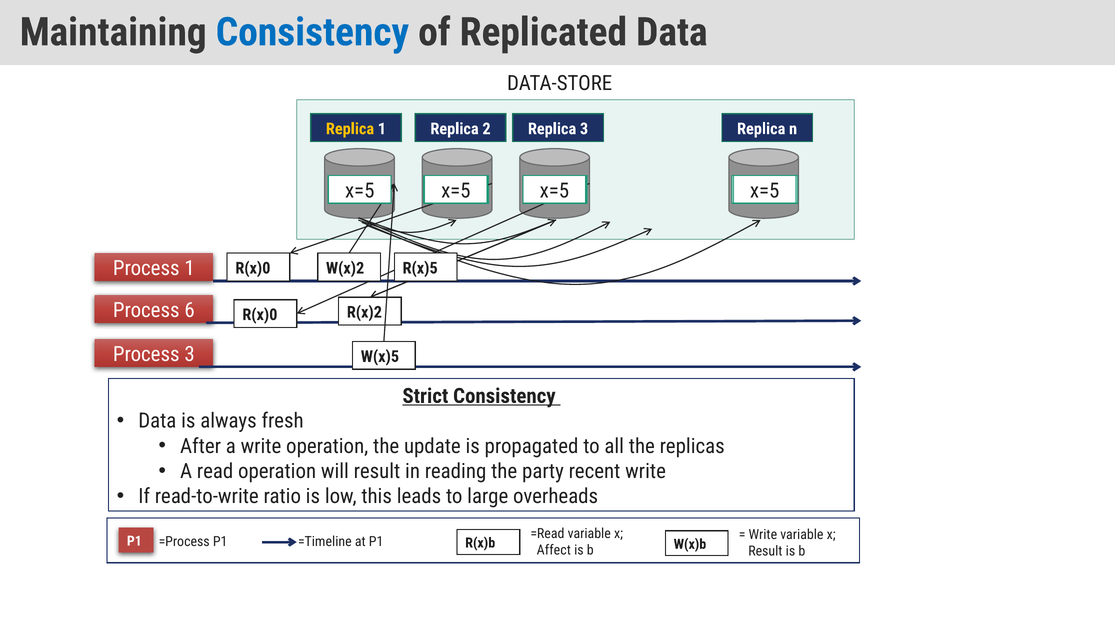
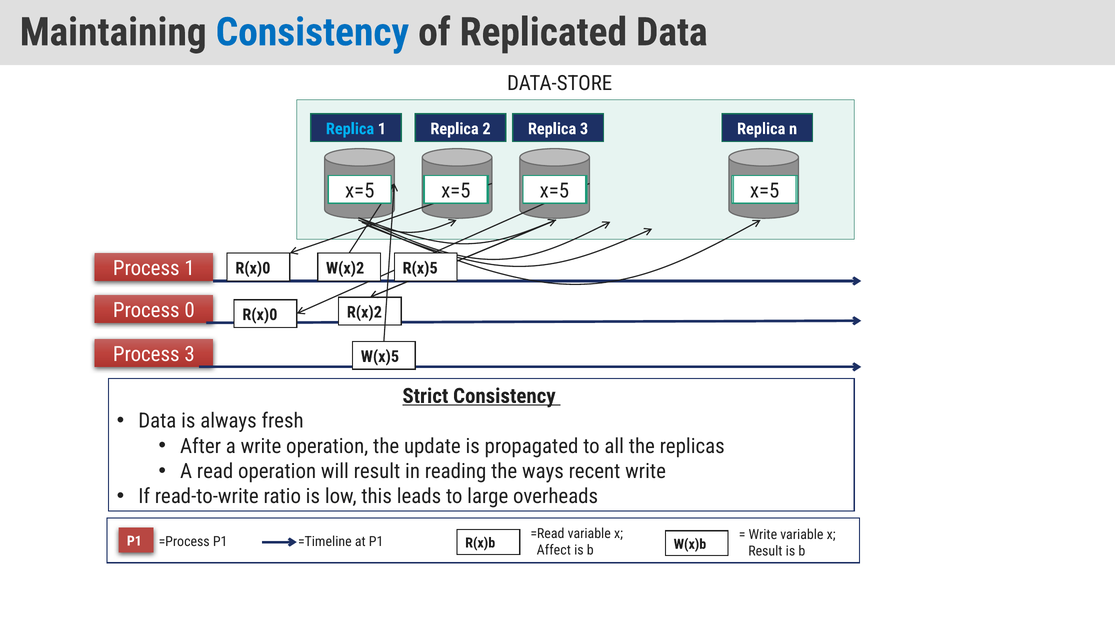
Replica colour: yellow -> light blue (350, 129)
6: 6 -> 0 (190, 310)
party: party -> ways (543, 471)
